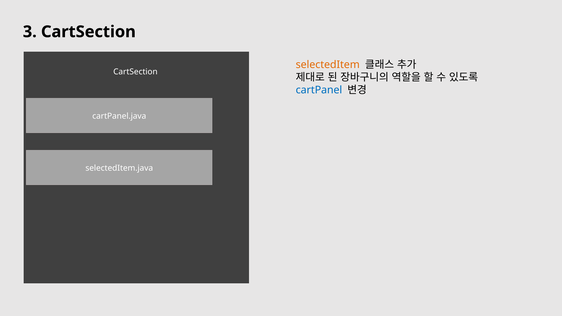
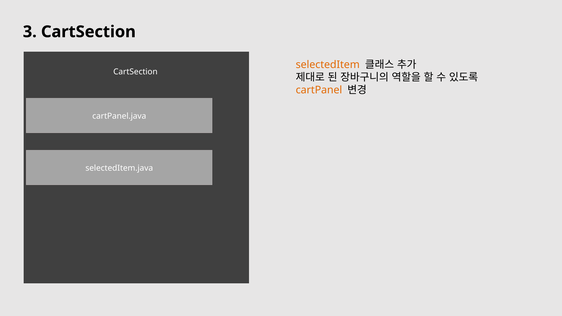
cartPanel colour: blue -> orange (319, 90)
